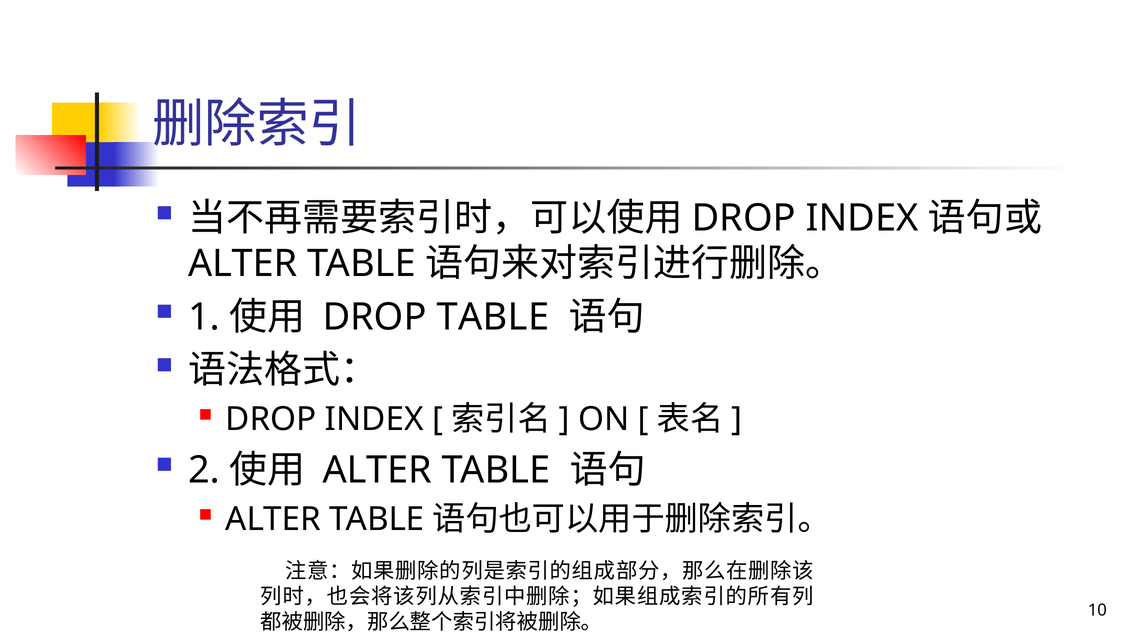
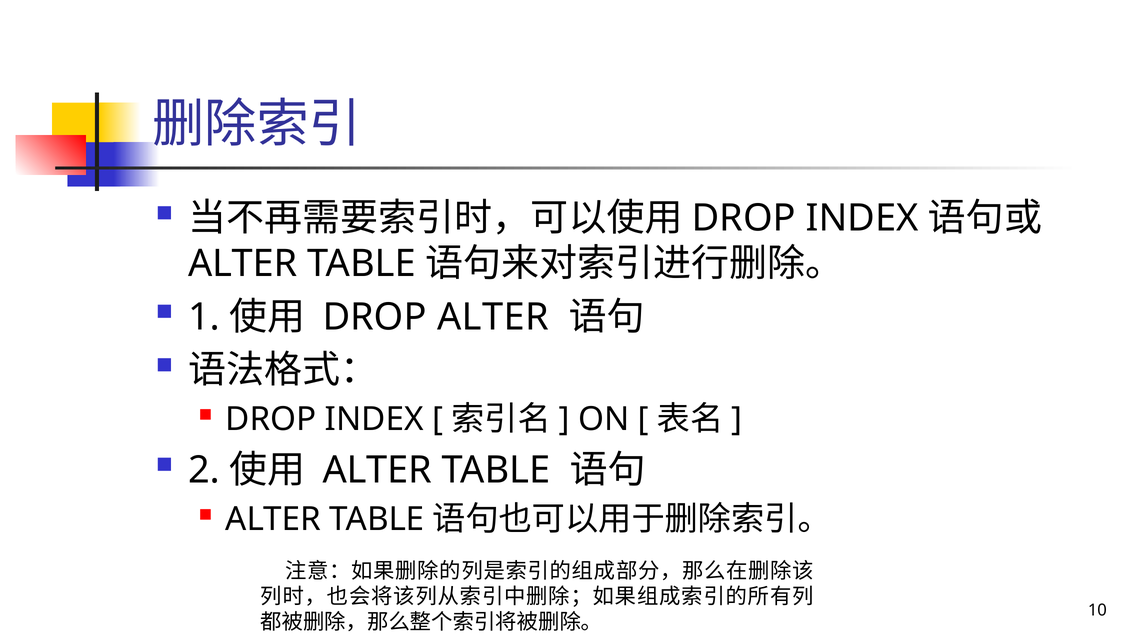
DROP TABLE: TABLE -> ALTER (493, 317)
